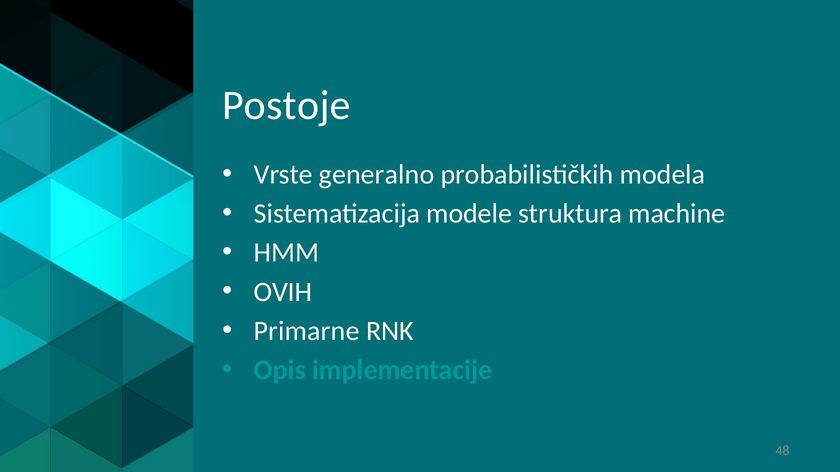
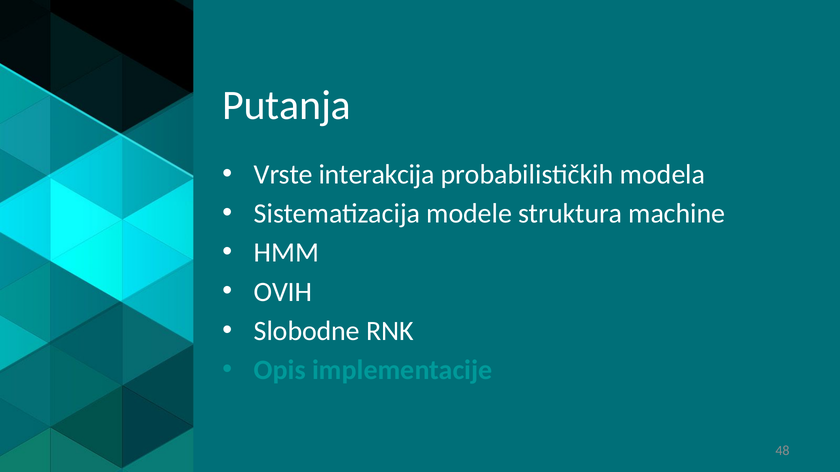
Postoje: Postoje -> Putanja (287, 106)
generalno: generalno -> interakcija (377, 175)
Primarne: Primarne -> Slobodne (307, 331)
